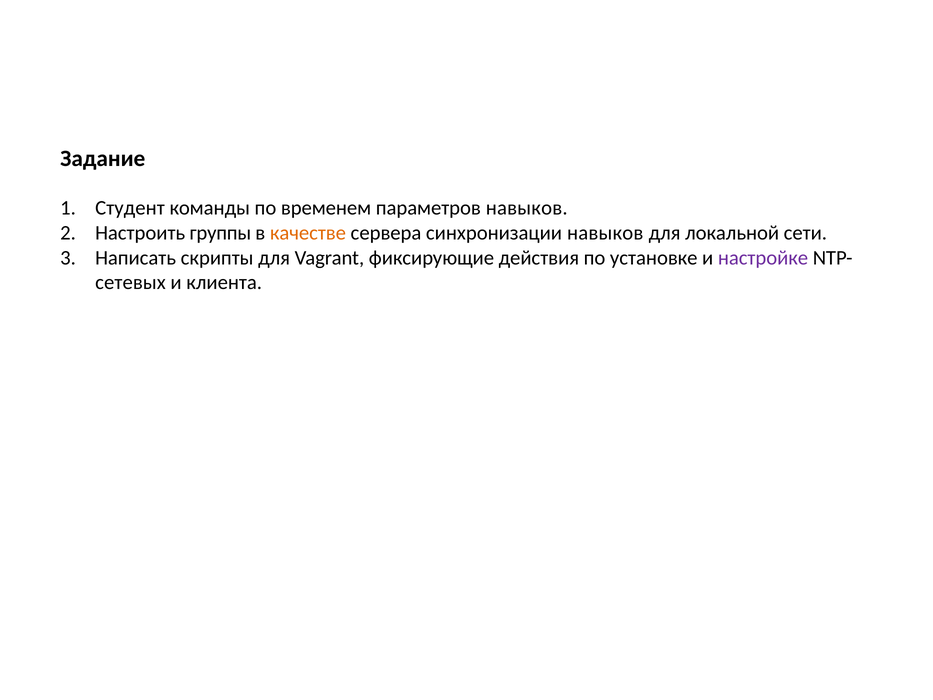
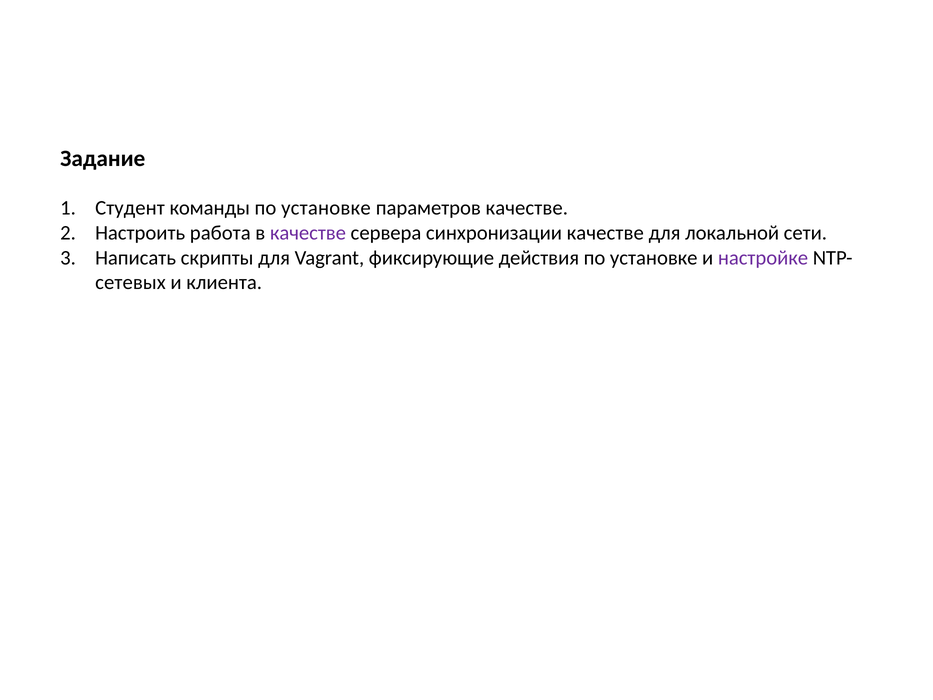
команды по временем: временем -> установке (326, 208)
параметров навыков: навыков -> качестве (527, 208)
группы: группы -> работа (220, 233)
качестве colour: orange -> purple (308, 233)
синхронизации навыков: навыков -> качестве (605, 233)
